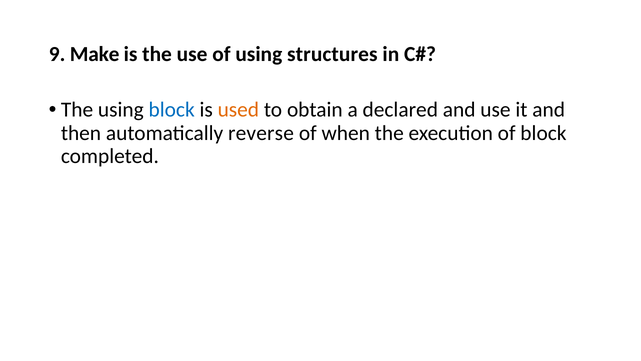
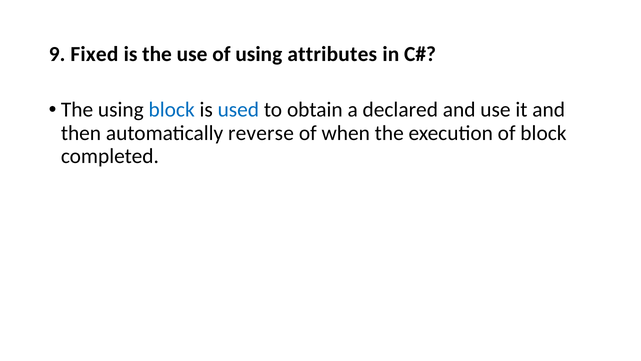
Make: Make -> Fixed (94, 54)
structures: structures -> attributes (332, 54)
used colour: orange -> blue (238, 110)
